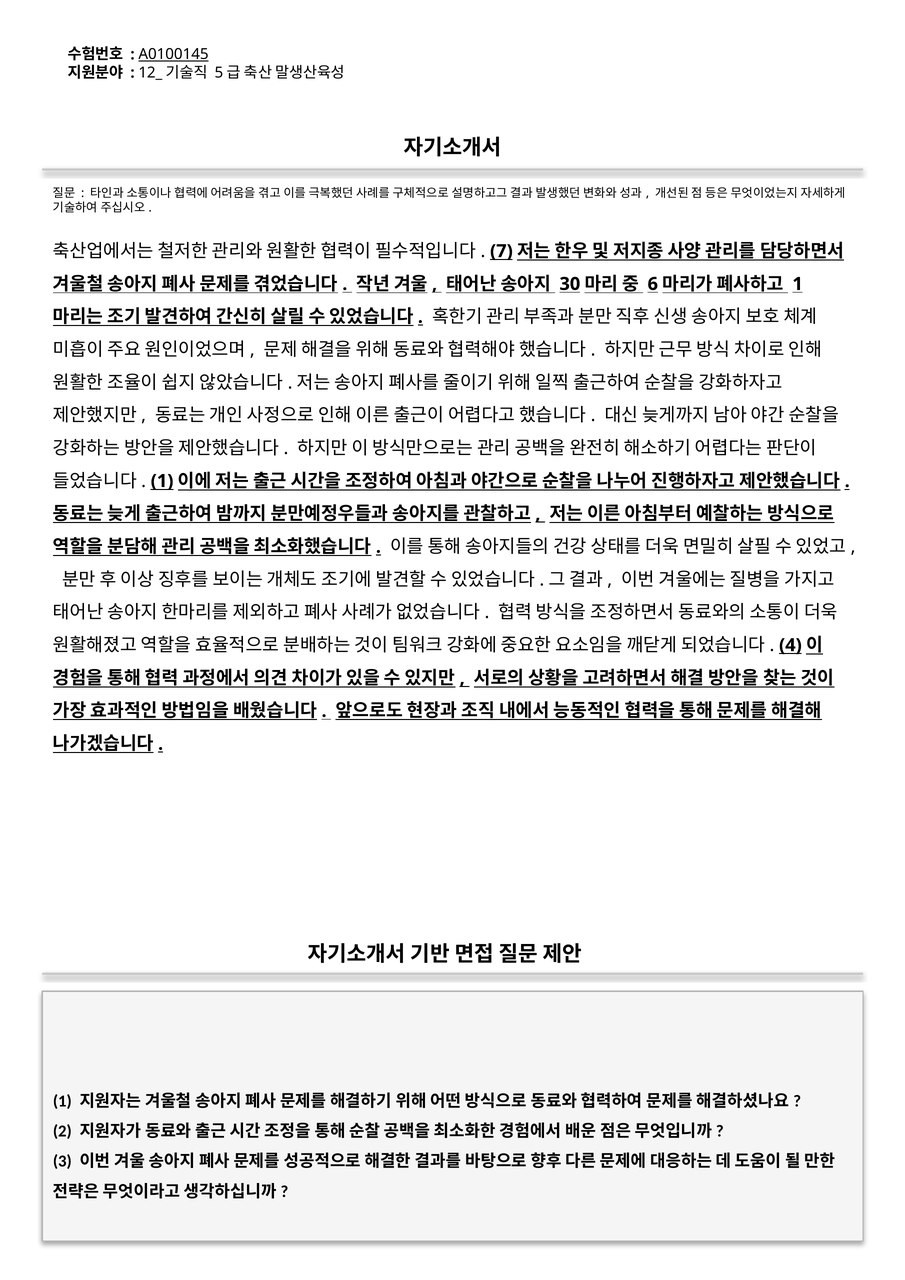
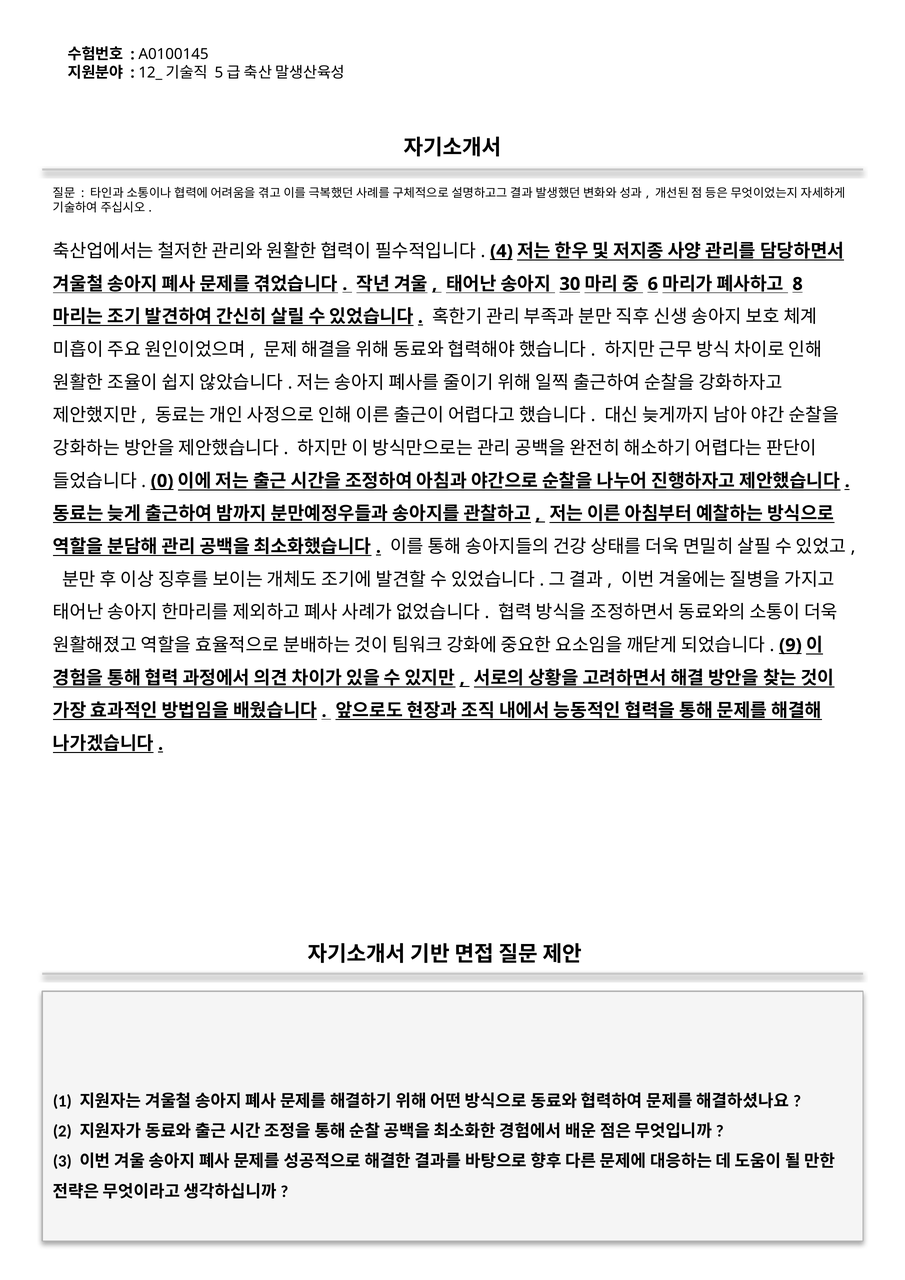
A0100145 underline: present -> none (174, 54)
7: 7 -> 4 (501, 251)
1: 1 -> 8 (798, 284)
1: 1 -> 0 (162, 481)
4: 4 -> 9 (790, 645)
